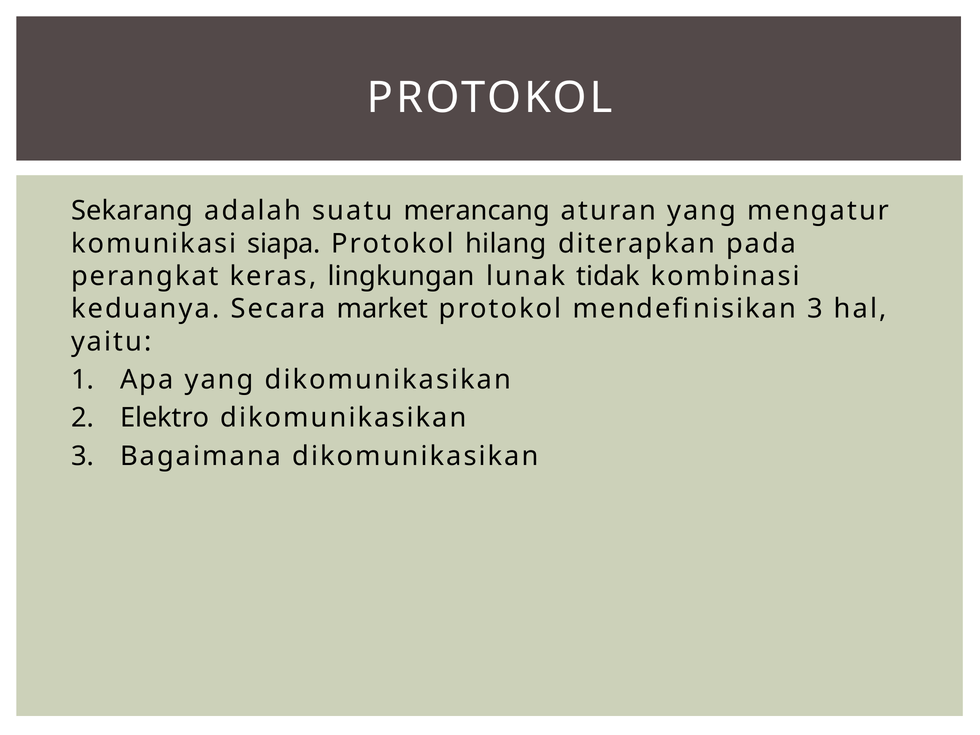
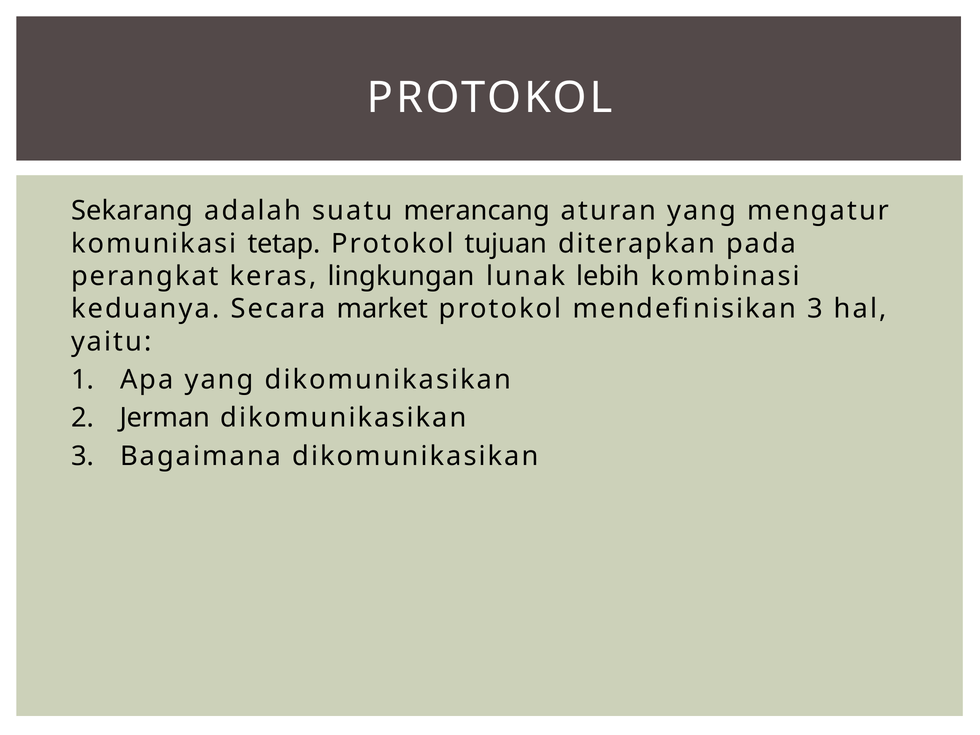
siapa: siapa -> tetap (284, 244)
hilang: hilang -> tujuan (506, 244)
tidak: tidak -> lebih (608, 276)
Elektro: Elektro -> Jerman (165, 418)
